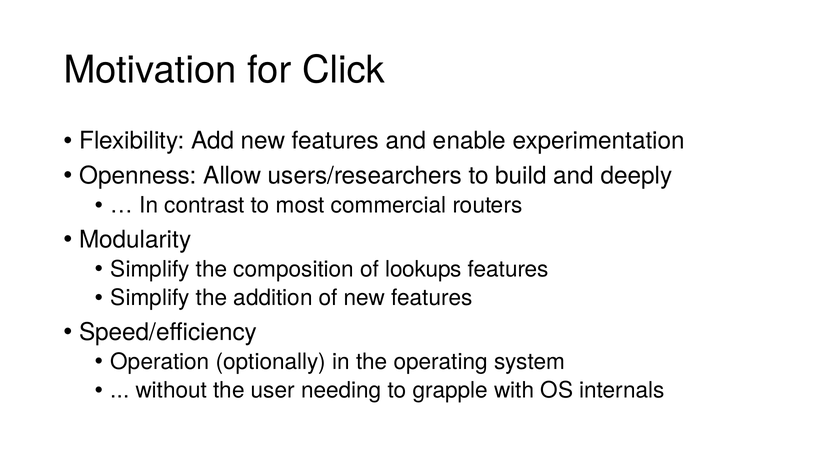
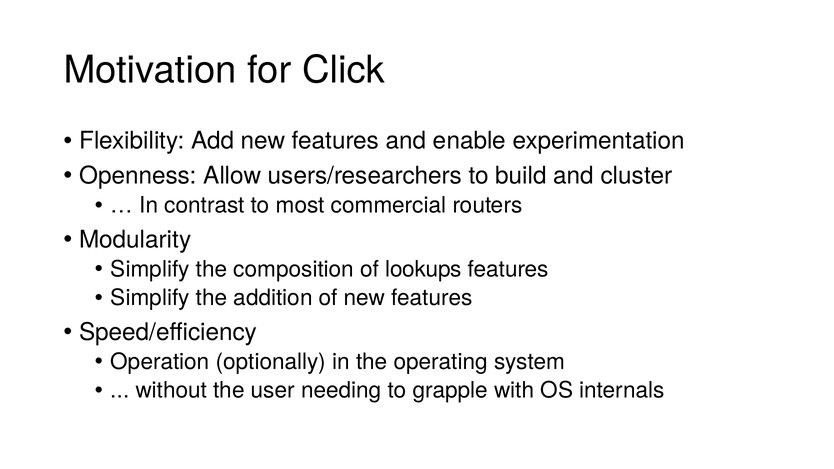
deeply: deeply -> cluster (637, 176)
